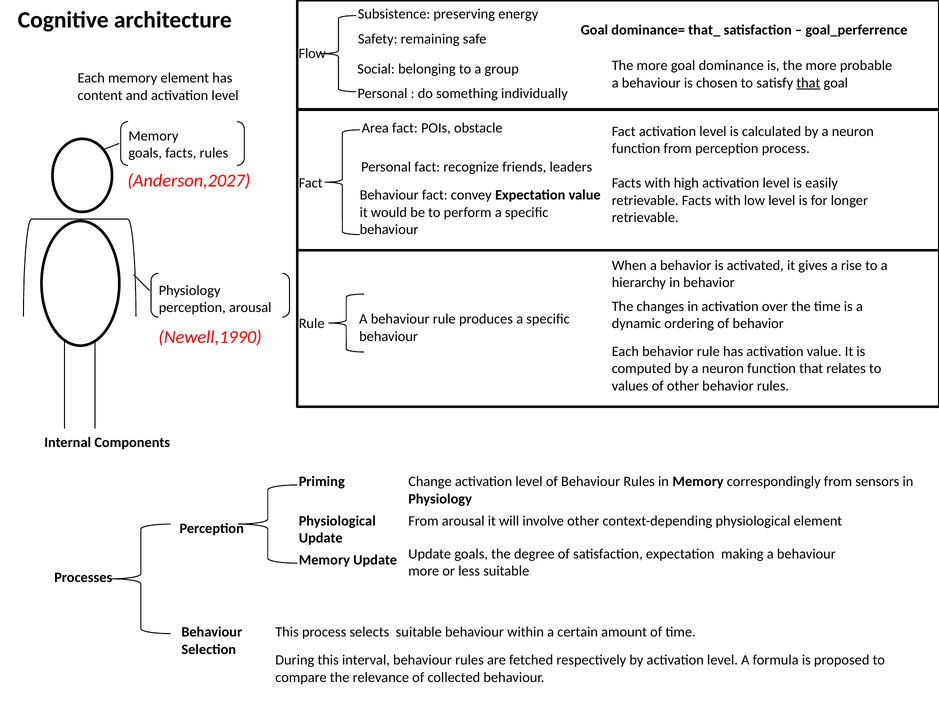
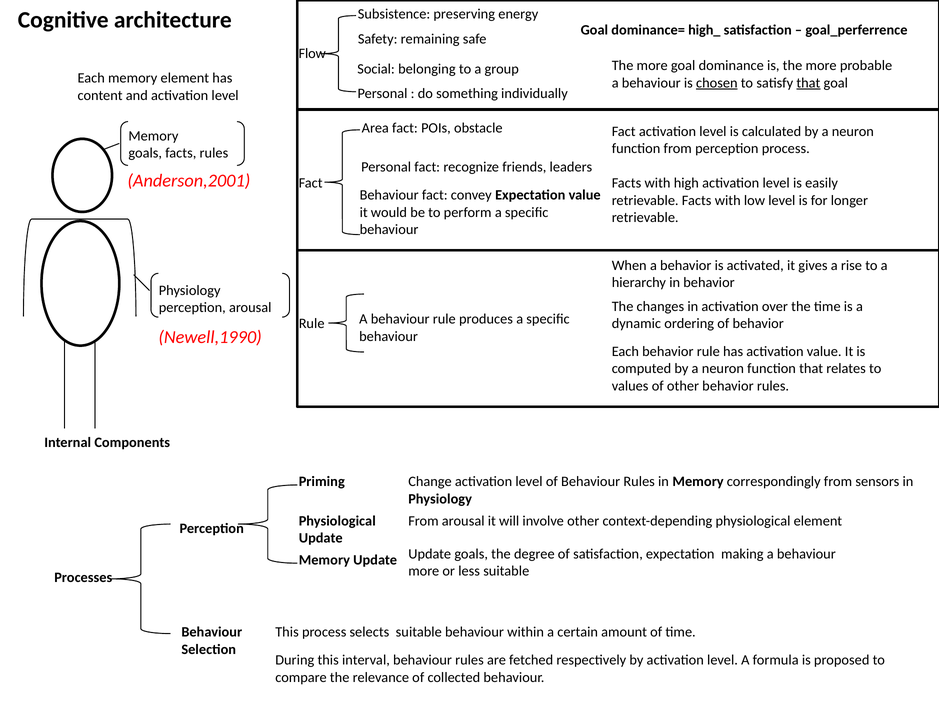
that_: that_ -> high_ (704, 30)
chosen underline: none -> present (717, 83)
Anderson,2027: Anderson,2027 -> Anderson,2001 (189, 181)
